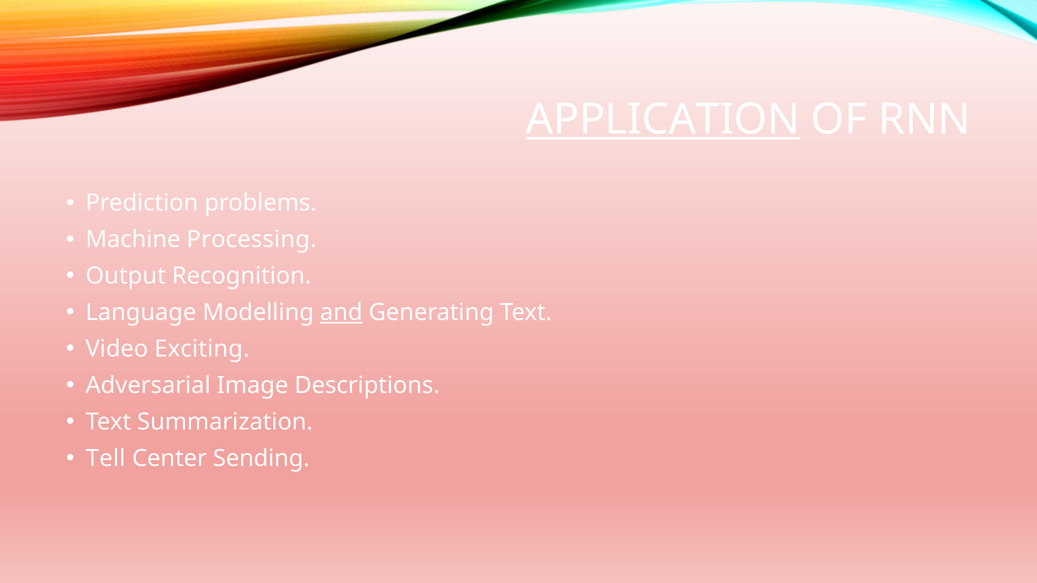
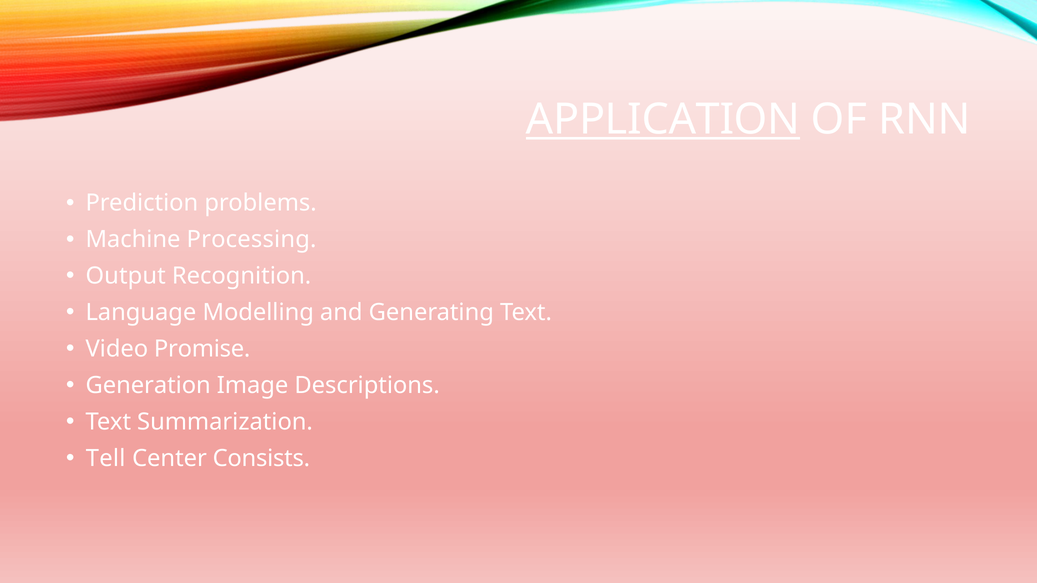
and underline: present -> none (341, 313)
Exciting: Exciting -> Promise (202, 349)
Adversarial: Adversarial -> Generation (148, 386)
Sending: Sending -> Consists (261, 458)
